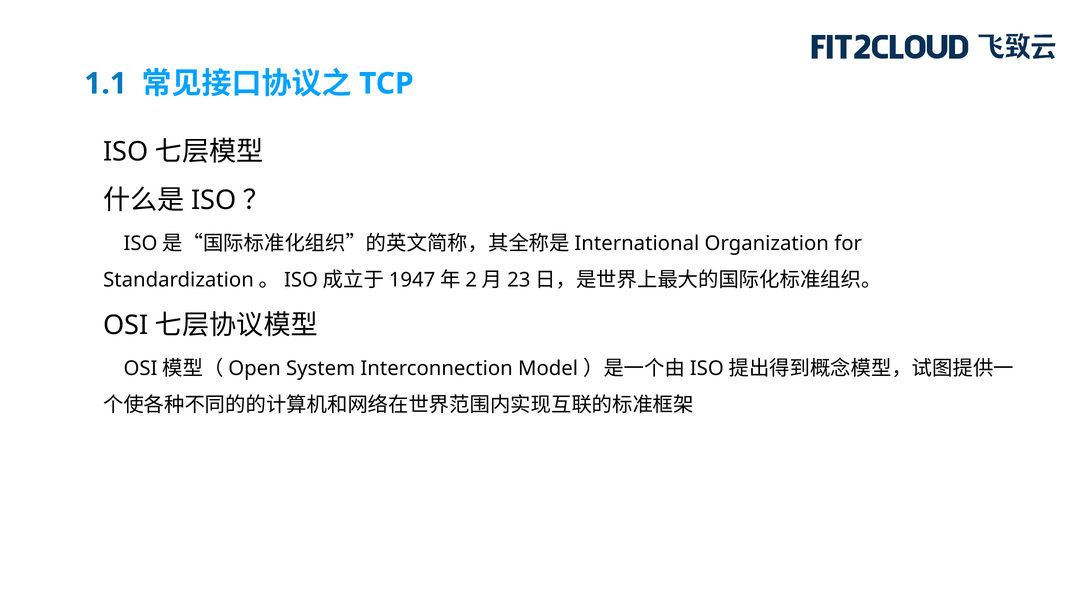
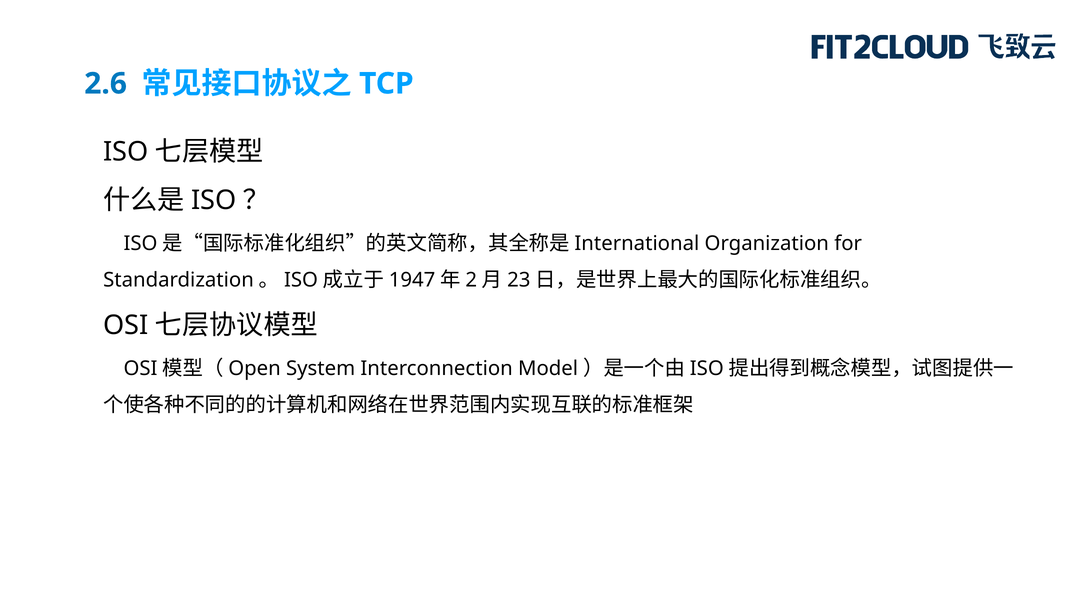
1.1: 1.1 -> 2.6 (106, 84)
